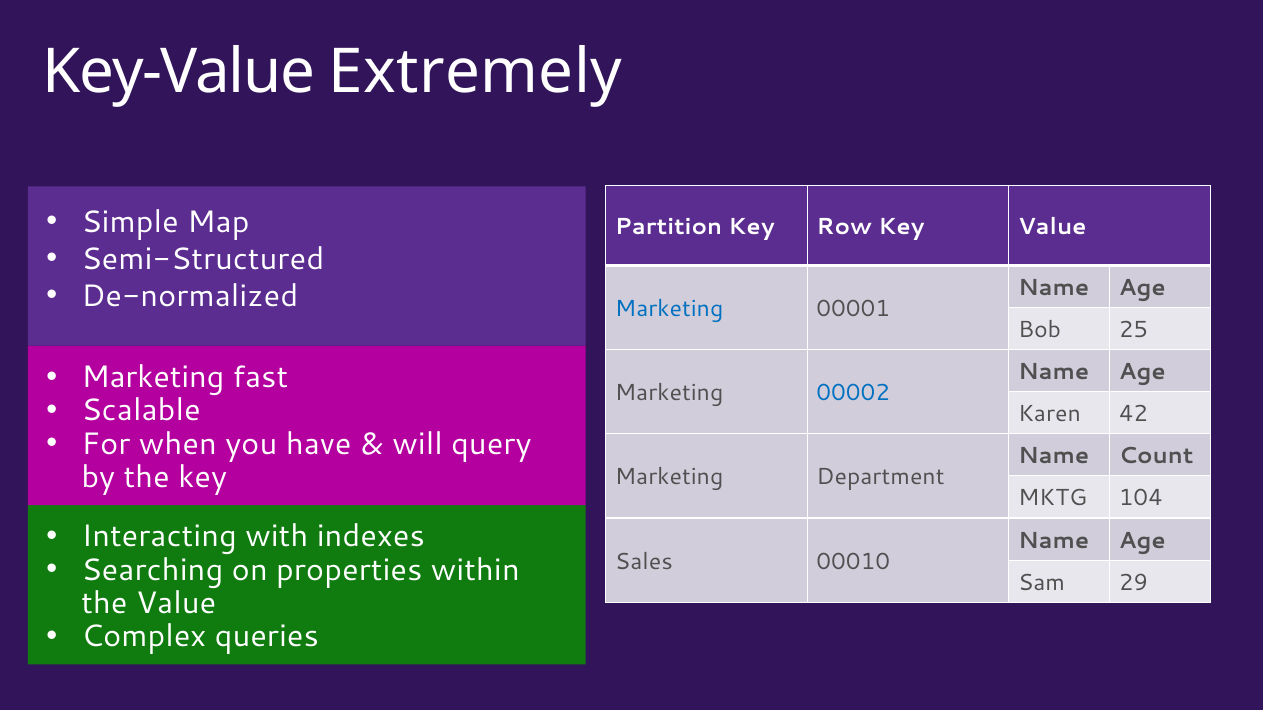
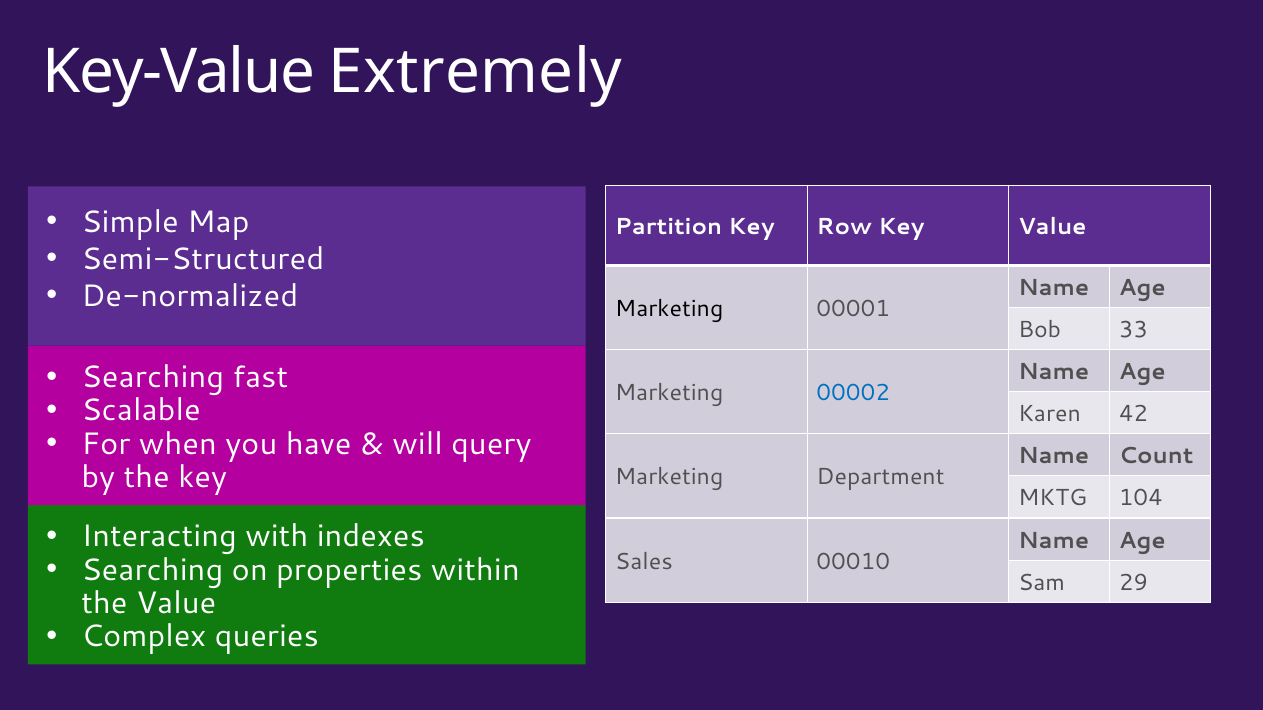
Marketing colour: blue -> black (669, 309)
25: 25 -> 33 (1133, 330)
Marketing: Marketing -> Searching (153, 377)
